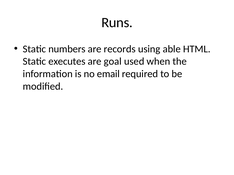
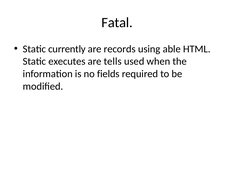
Runs: Runs -> Fatal (117, 23)
numbers: numbers -> currently (67, 49)
goal: goal -> tells (113, 62)
email: email -> fields (108, 74)
